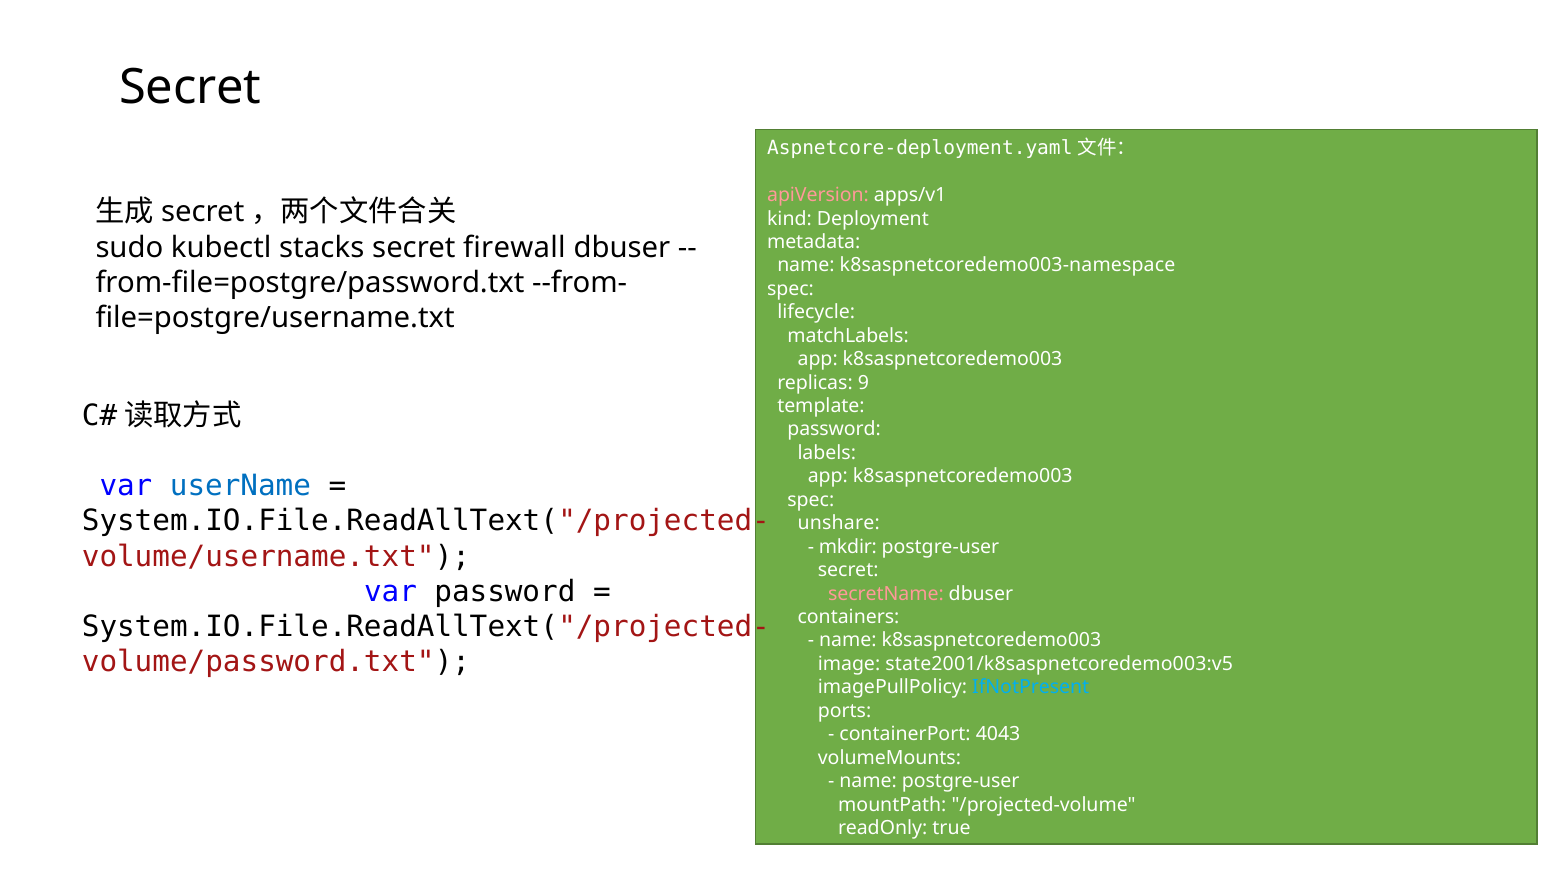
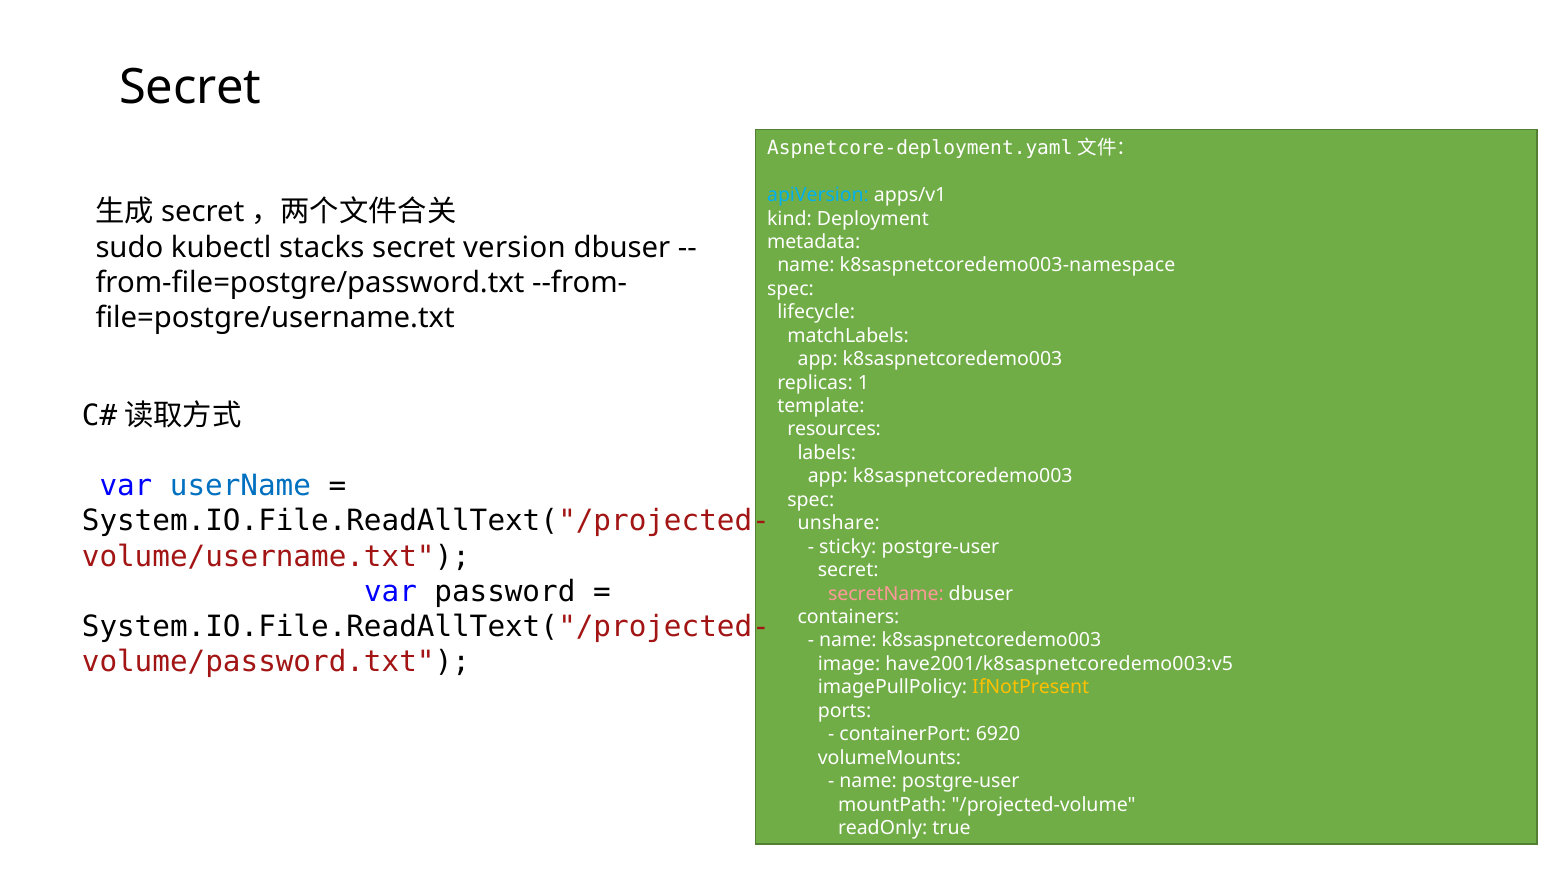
apiVersion colour: pink -> light blue (818, 195)
firewall: firewall -> version (514, 247)
9: 9 -> 1 (863, 383)
password: password -> resources (834, 430)
mkdir: mkdir -> sticky (848, 547)
state2001/k8saspnetcoredemo003:v5: state2001/k8saspnetcoredemo003:v5 -> have2001/k8saspnetcoredemo003:v5 (1059, 664)
IfNotPresent colour: light blue -> yellow (1031, 688)
4043: 4043 -> 6920 (998, 734)
